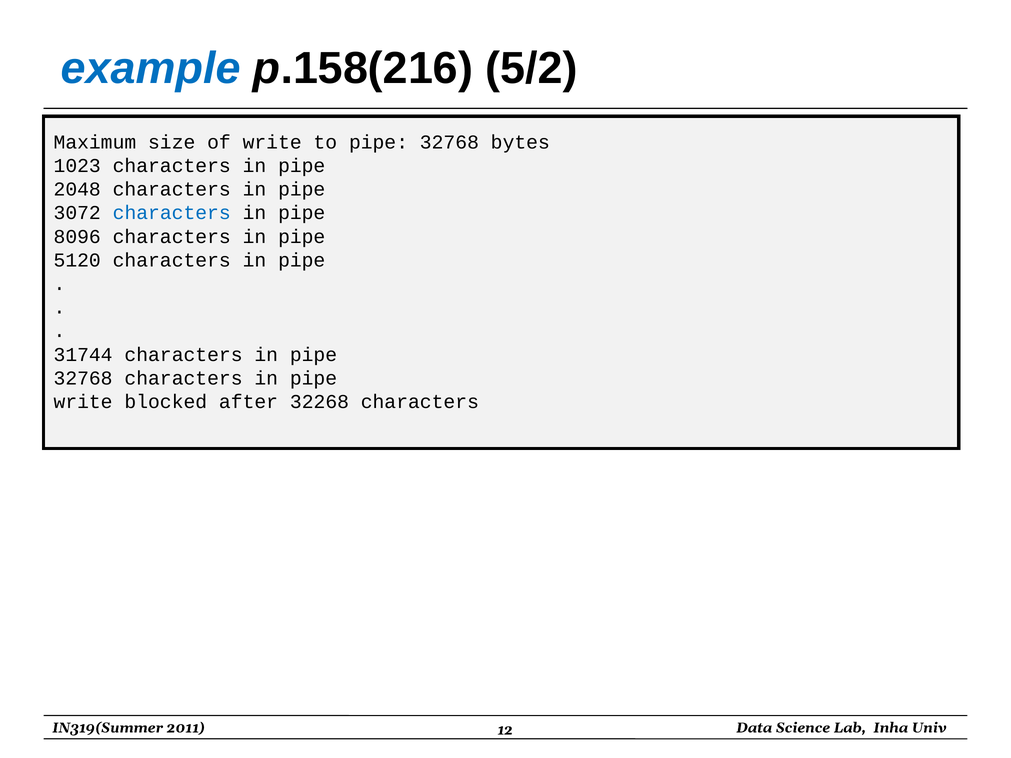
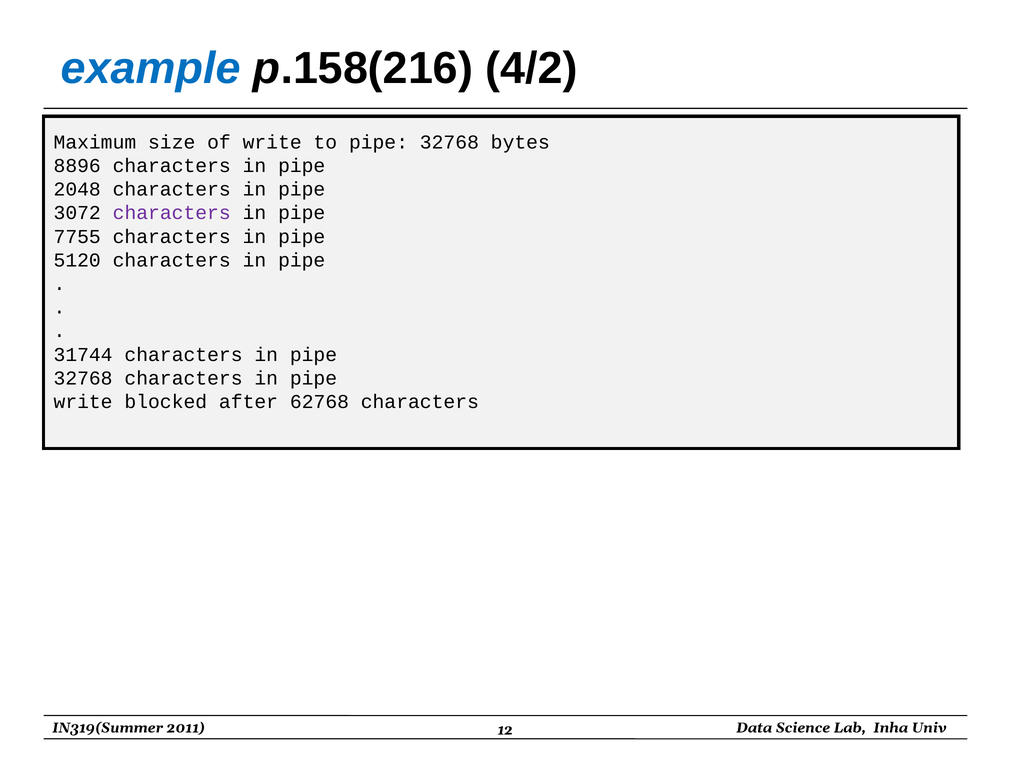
5/2: 5/2 -> 4/2 (532, 68)
1023: 1023 -> 8896 (77, 166)
characters colour: blue -> purple (172, 213)
8096: 8096 -> 7755 (77, 237)
32268: 32268 -> 62768 (319, 402)
